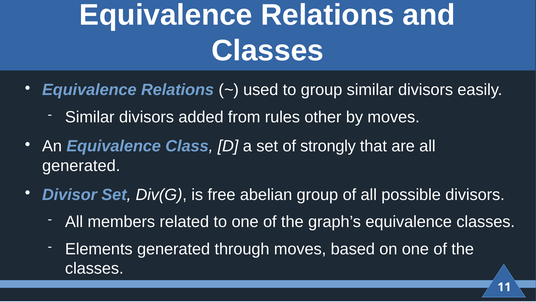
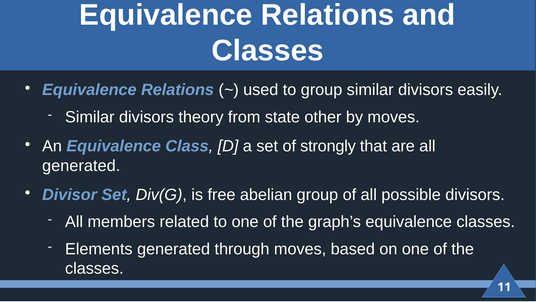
added: added -> theory (201, 117)
rules: rules -> state (282, 117)
